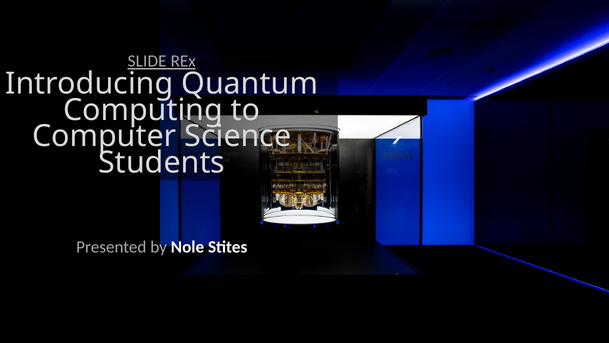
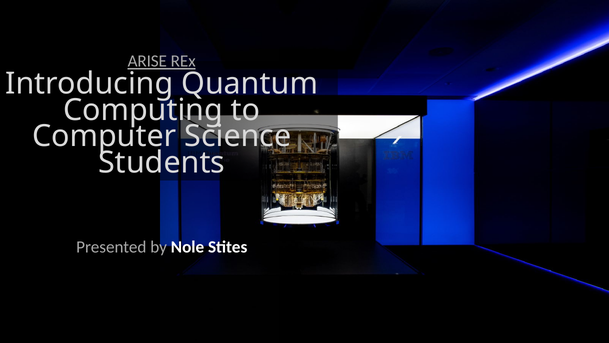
SLIDE: SLIDE -> ARISE (147, 61)
